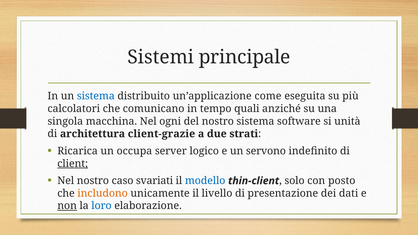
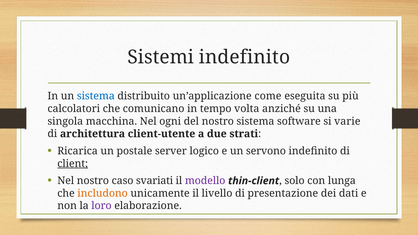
Sistemi principale: principale -> indefinito (244, 57)
quali: quali -> volta (247, 109)
unità: unità -> varie (347, 121)
client-grazie: client-grazie -> client-utente (162, 134)
occupa: occupa -> postale (134, 151)
modello colour: blue -> purple (205, 181)
posto: posto -> lunga (342, 181)
non underline: present -> none (67, 206)
loro colour: blue -> purple (102, 206)
